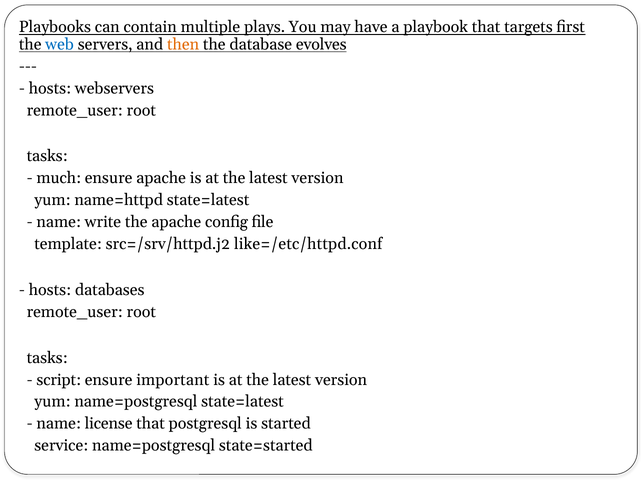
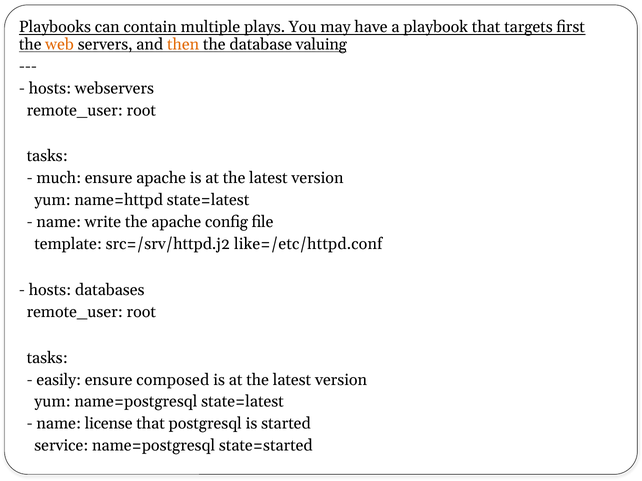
web colour: blue -> orange (60, 44)
evolves: evolves -> valuing (321, 44)
script: script -> easily (59, 380)
important: important -> composed (173, 380)
